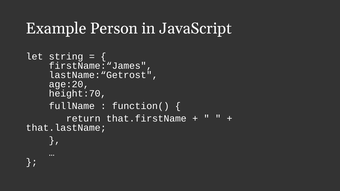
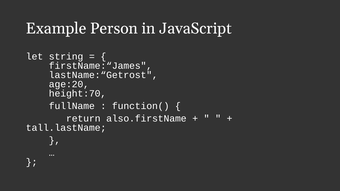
that.firstName: that.firstName -> also.firstName (146, 119)
that.lastName: that.lastName -> tall.lastName (66, 128)
